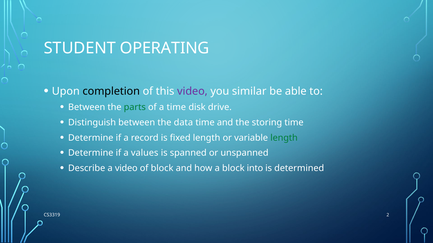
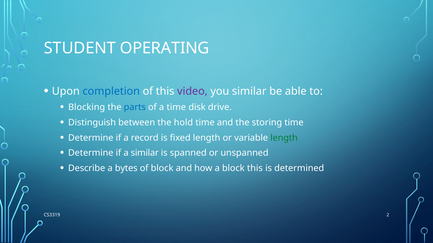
completion colour: black -> blue (111, 91)
Between: Between -> Blocking (87, 108)
parts colour: green -> blue (135, 108)
data: data -> hold (183, 123)
a values: values -> similar (145, 153)
a video: video -> bytes (126, 169)
block into: into -> this (255, 169)
